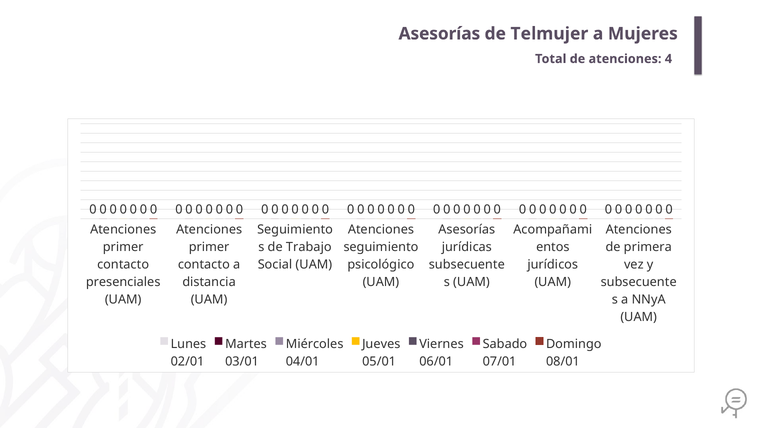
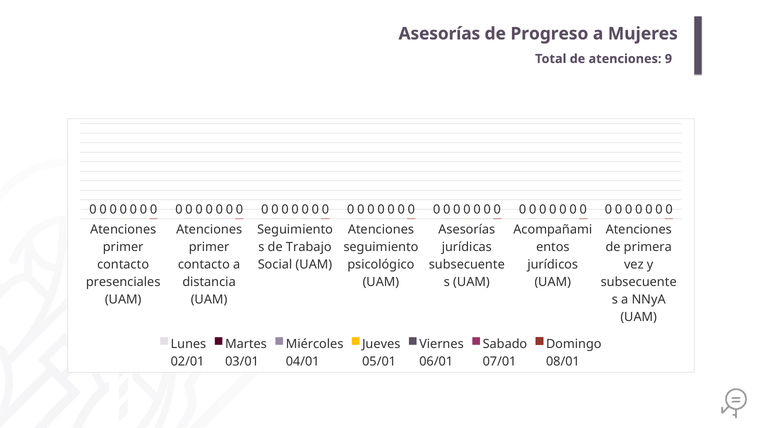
Telmujer: Telmujer -> Progreso (549, 34)
4: 4 -> 9 (668, 59)
